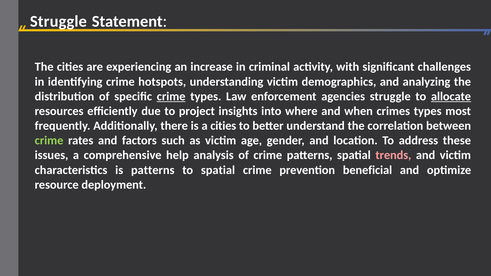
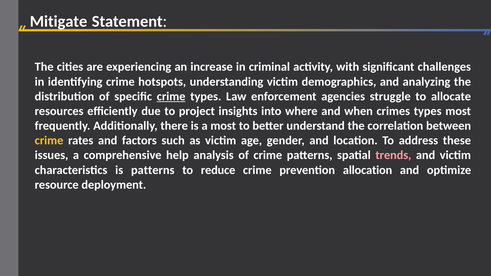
Struggle: Struggle -> Mitigate (59, 21)
allocate underline: present -> none (451, 96)
a cities: cities -> most (223, 126)
crime colour: light green -> yellow (49, 141)
to spatial: spatial -> reduce (218, 170)
beneficial: beneficial -> allocation (368, 170)
